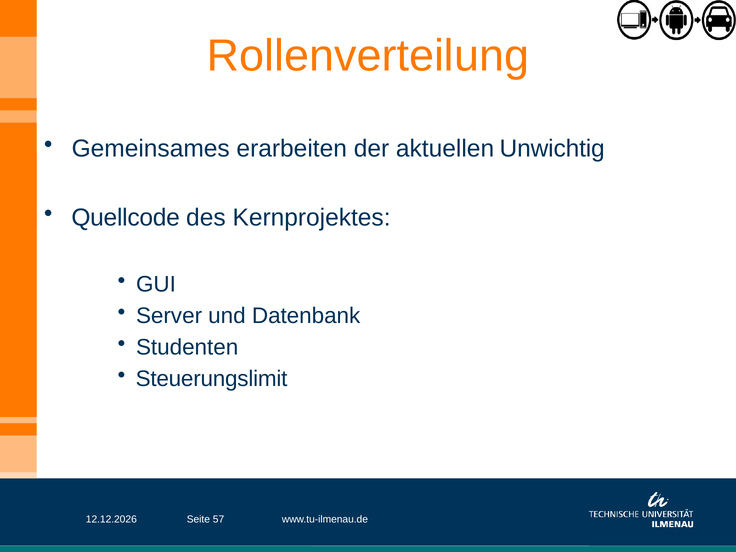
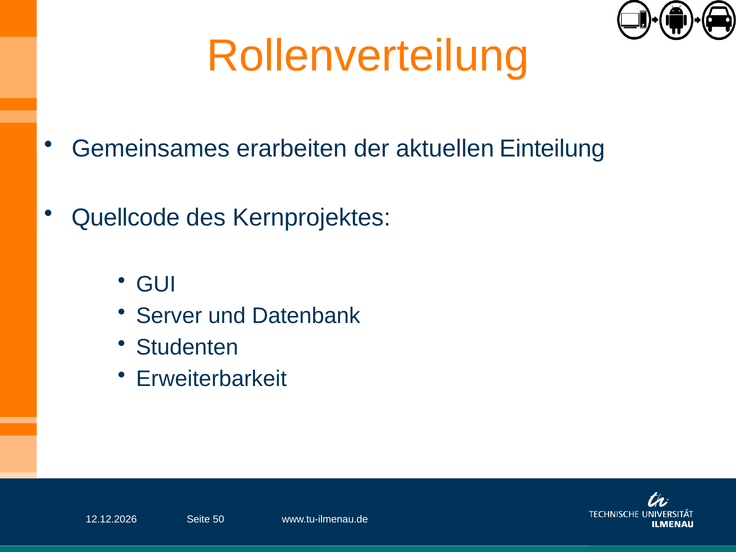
Unwichtig: Unwichtig -> Einteilung (552, 149)
Steuerungslimit: Steuerungslimit -> Erweiterbarkeit (211, 379)
57: 57 -> 50 (219, 520)
